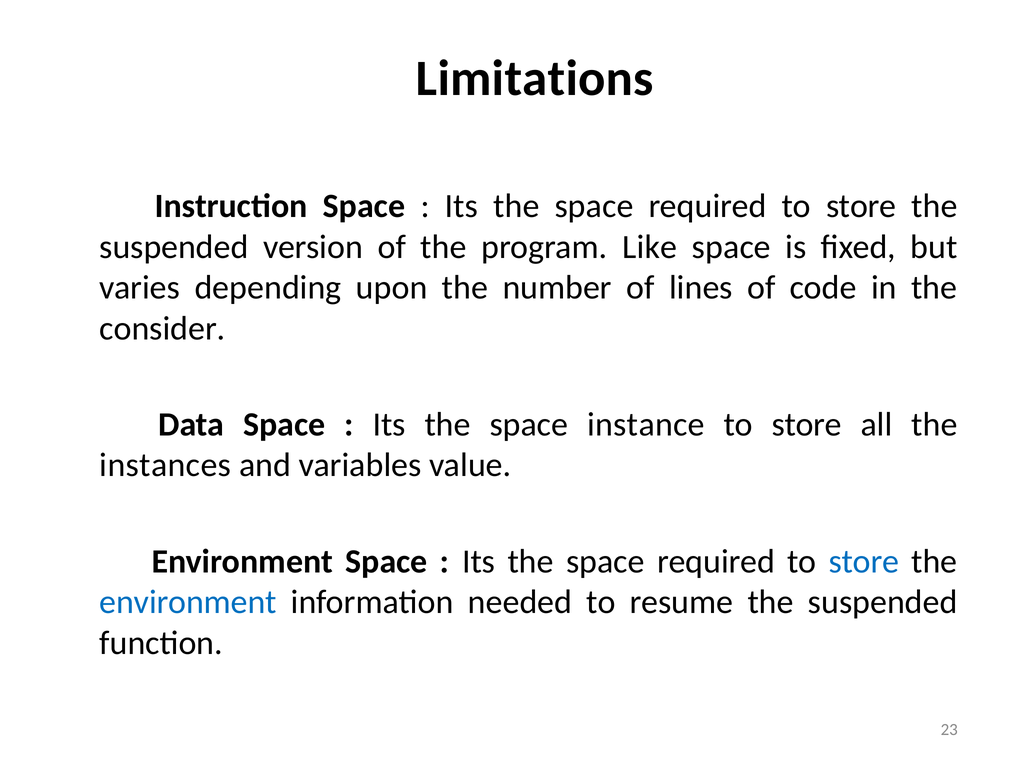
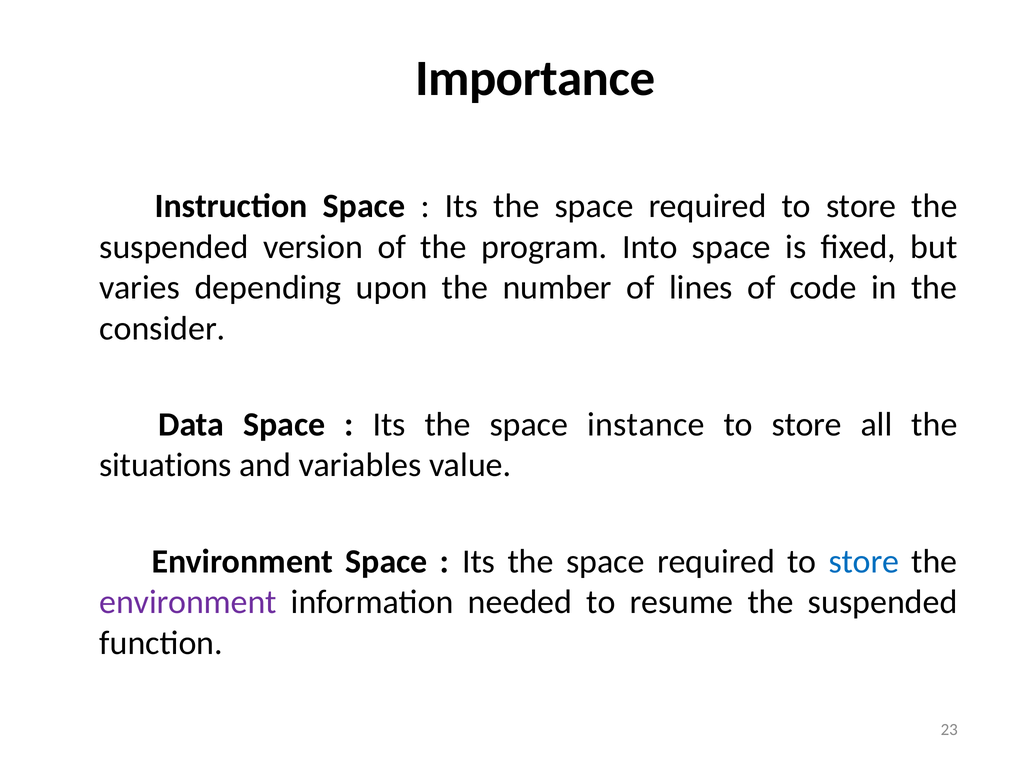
Limitations: Limitations -> Importance (535, 78)
Like: Like -> Into (650, 247)
instances: instances -> situations (166, 465)
environment colour: blue -> purple (188, 602)
